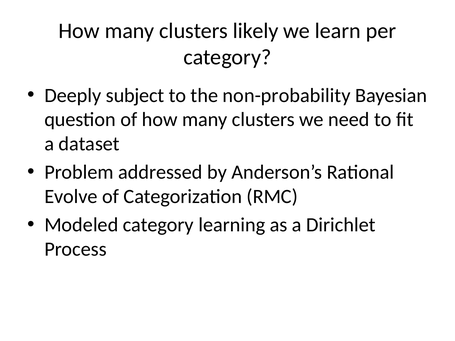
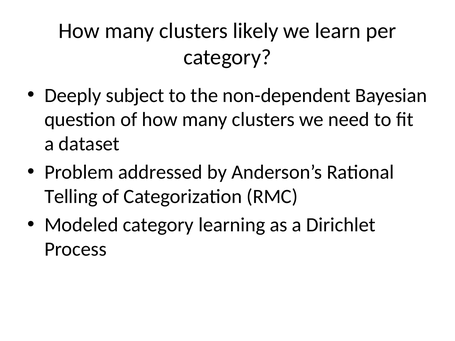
non-probability: non-probability -> non-dependent (287, 95)
Evolve: Evolve -> Telling (71, 197)
